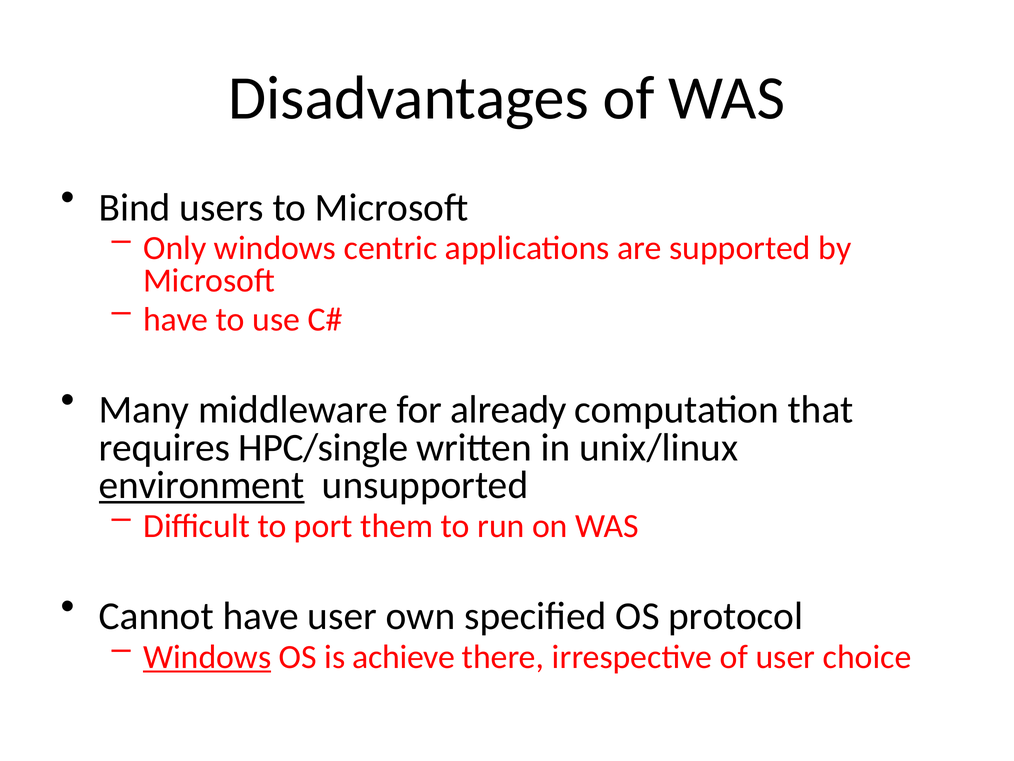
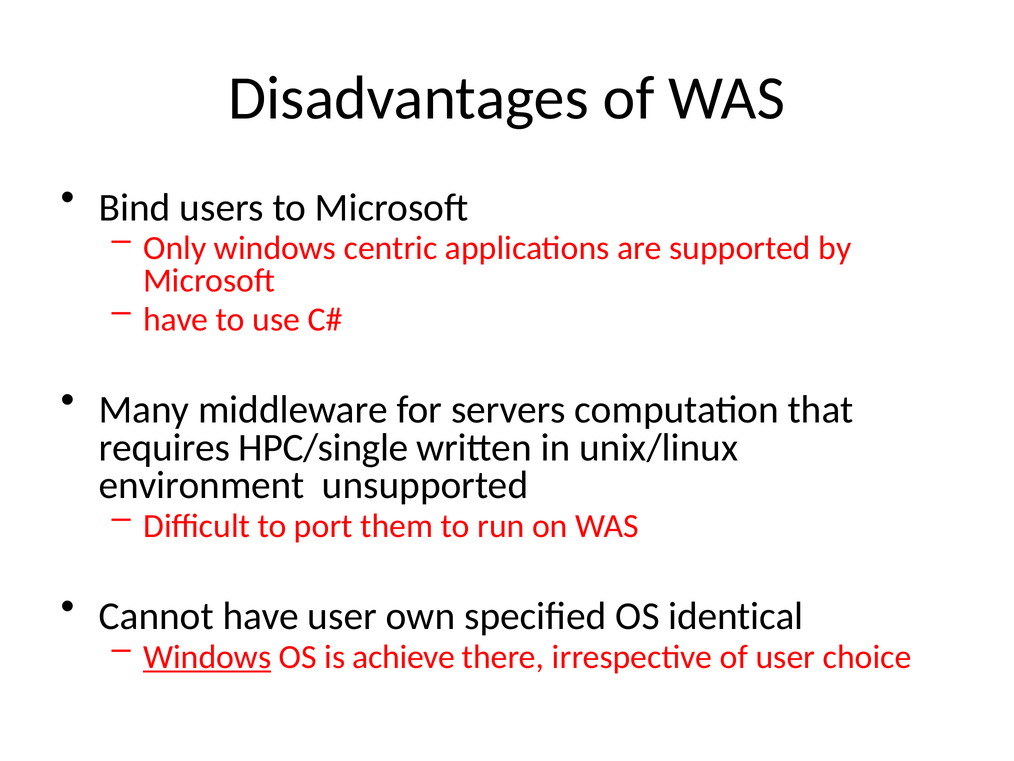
already: already -> servers (508, 409)
environment underline: present -> none (202, 485)
protocol: protocol -> identical (736, 616)
